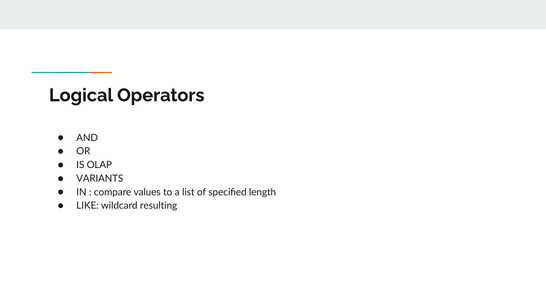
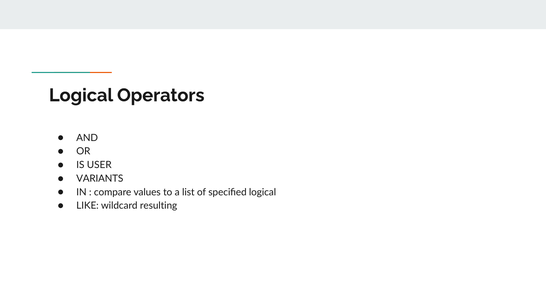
OLAP: OLAP -> USER (99, 165)
specified length: length -> logical (263, 192)
